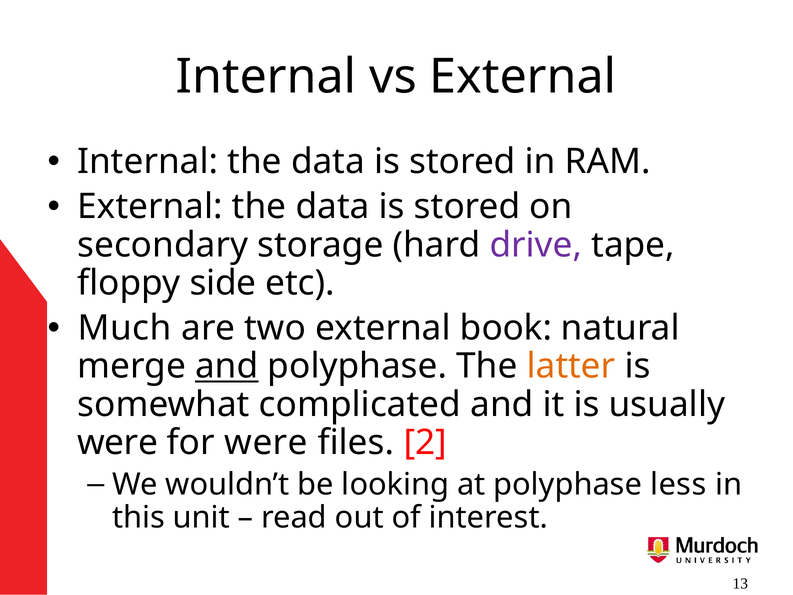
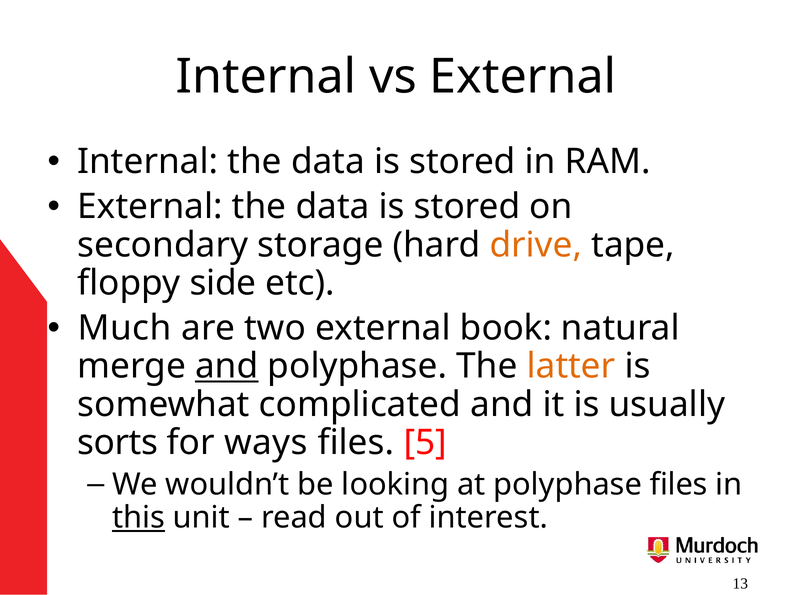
drive colour: purple -> orange (536, 245)
were: were -> sorts (118, 442)
for were: were -> ways (266, 442)
2: 2 -> 5 (425, 442)
polyphase less: less -> files (679, 484)
this underline: none -> present (138, 518)
